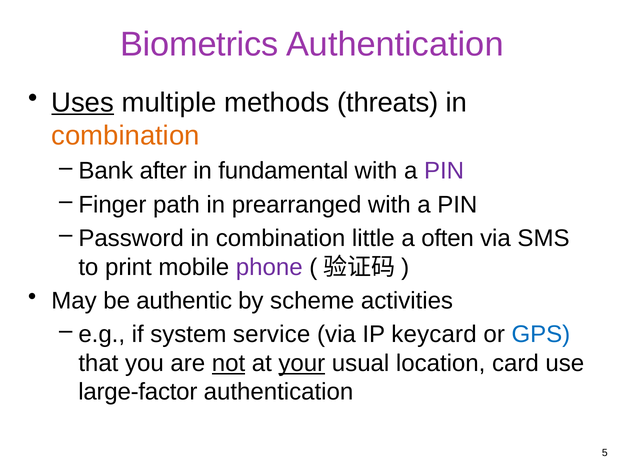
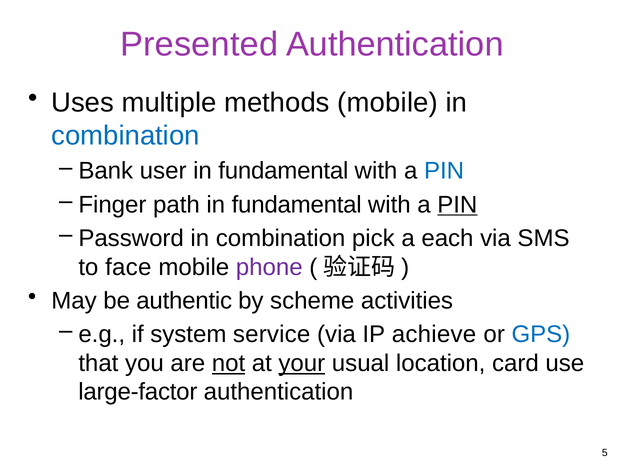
Biometrics: Biometrics -> Presented (199, 45)
Uses underline: present -> none (83, 103)
methods threats: threats -> mobile (388, 103)
combination colour: orange -> blue (125, 136)
after: after -> user (163, 171)
PIN colour: purple -> blue (444, 171)
prearranged: prearranged -> fundamental (297, 205)
PIN underline: none -> present (457, 205)
little: little -> pick (373, 238)
often: often -> each (447, 238)
print: print -> face (128, 267)
keycard: keycard -> achieve (434, 335)
